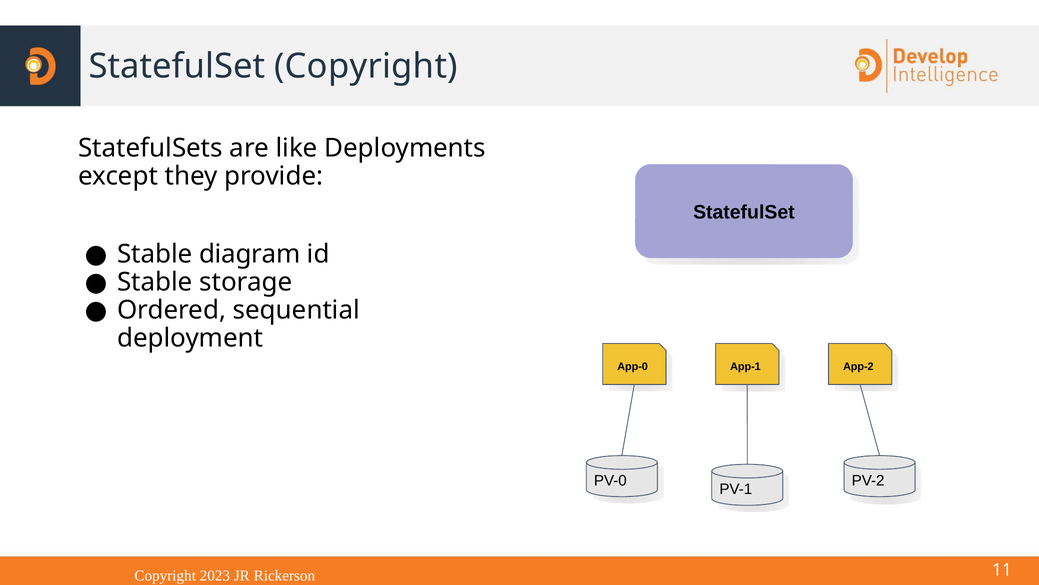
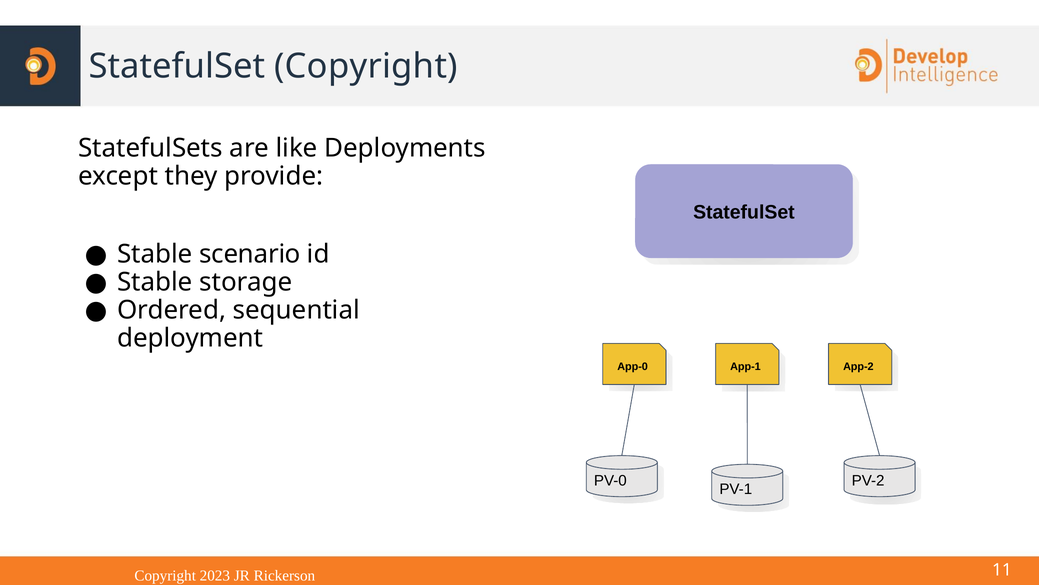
diagram: diagram -> scenario (250, 254)
